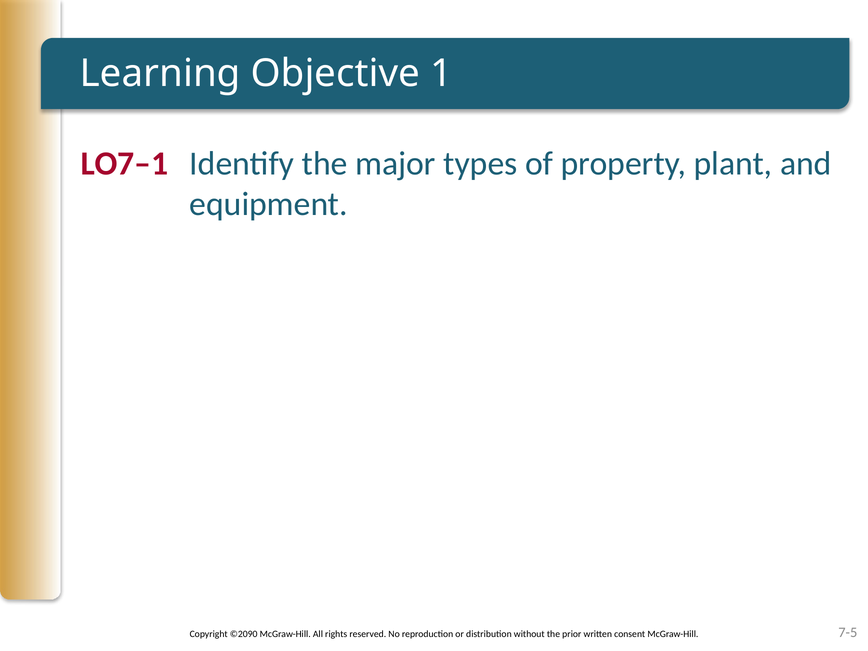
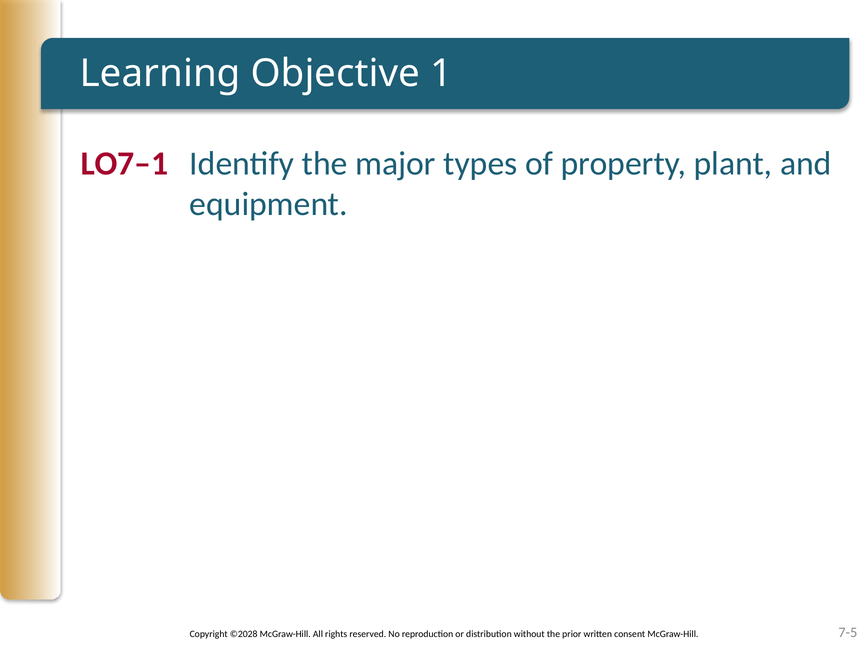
©2090: ©2090 -> ©2028 (244, 634)
